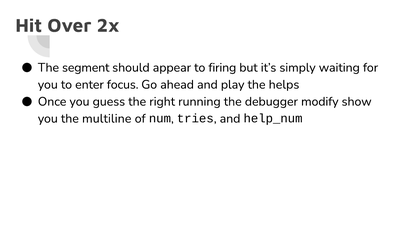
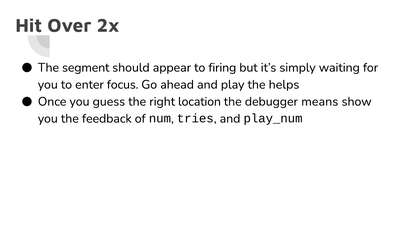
running: running -> location (199, 101)
modify: modify -> means (320, 101)
multiline: multiline -> feedback (107, 118)
help_num: help_num -> play_num (273, 118)
